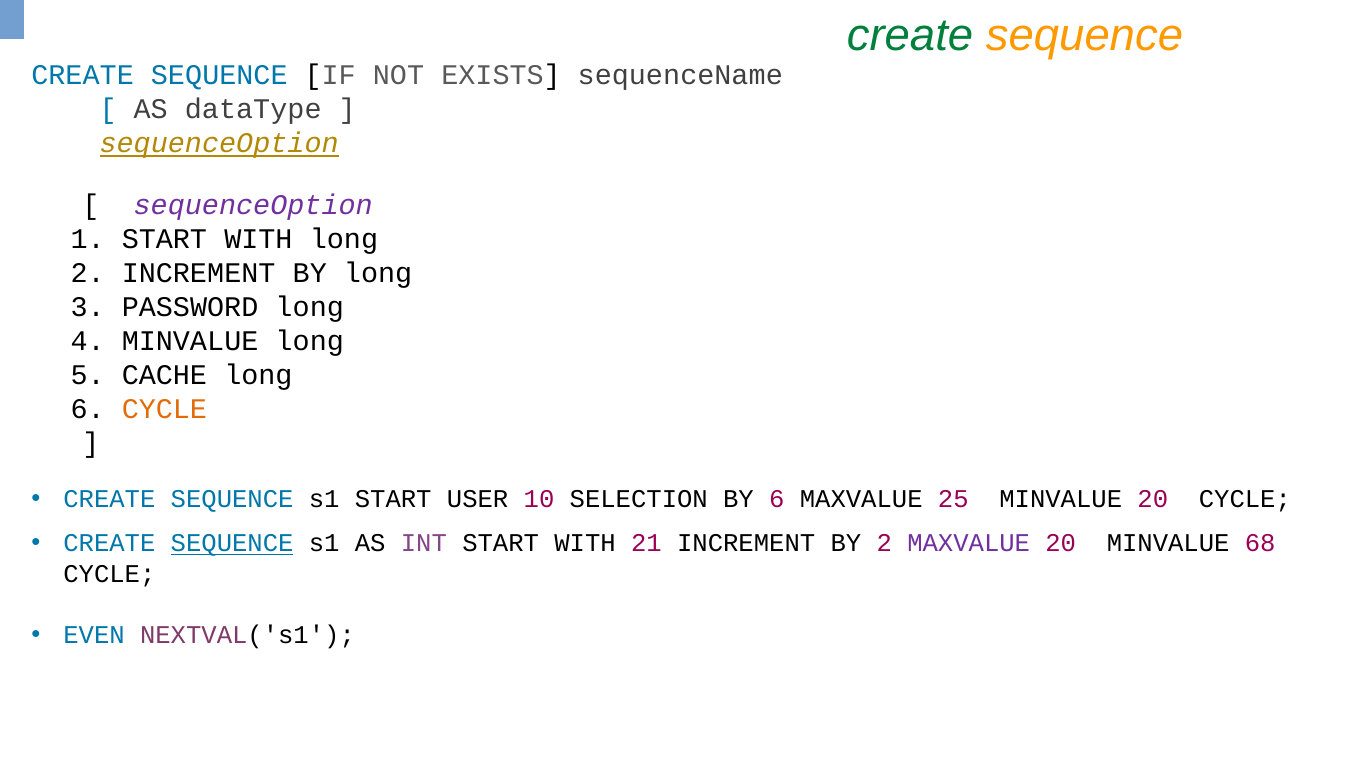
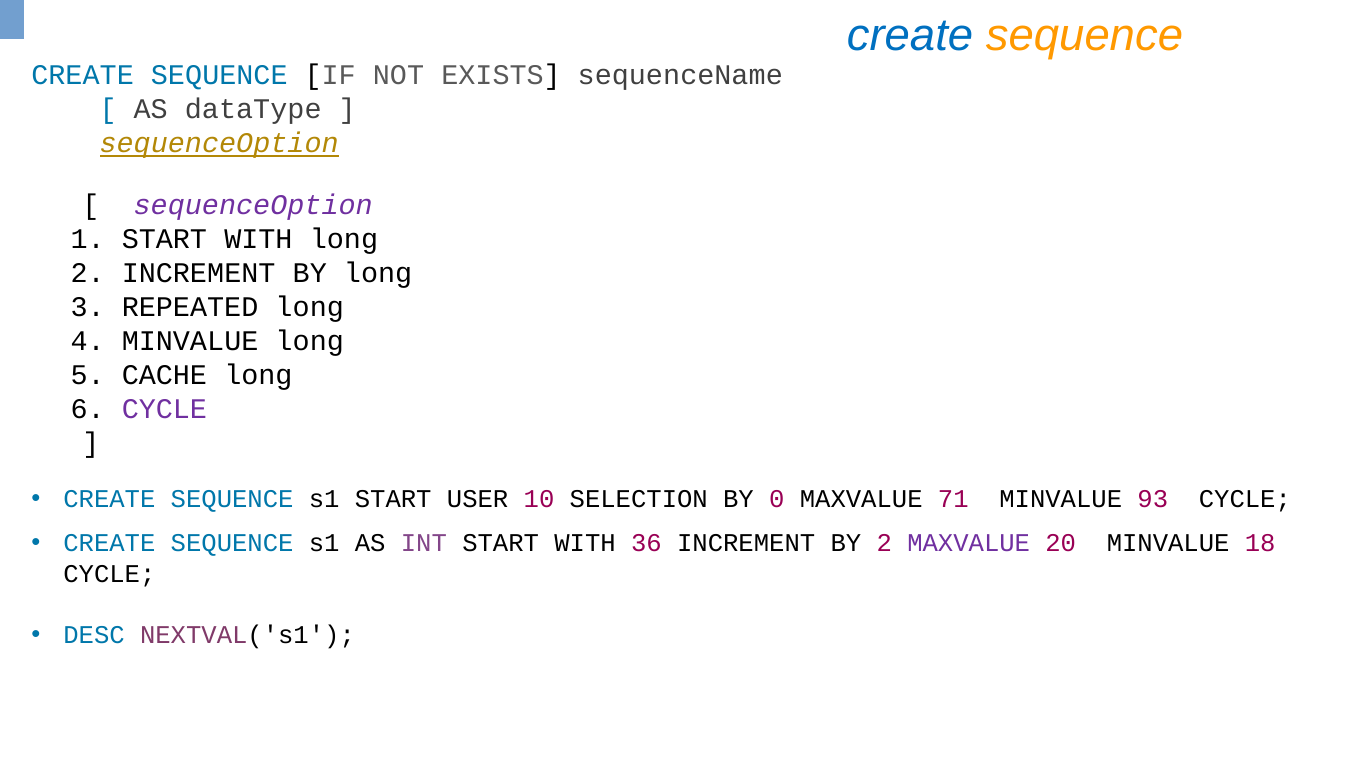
create colour: green -> blue (910, 35)
PASSWORD: PASSWORD -> REPEATED (190, 307)
CYCLE colour: orange -> purple (164, 410)
BY 6: 6 -> 0 (777, 499)
25: 25 -> 71 (953, 499)
MINVALUE 20: 20 -> 93 (1153, 499)
SEQUENCE underline: present -> none (232, 544)
21: 21 -> 36 (646, 544)
68: 68 -> 18 (1260, 544)
EVEN: EVEN -> DESC (94, 636)
